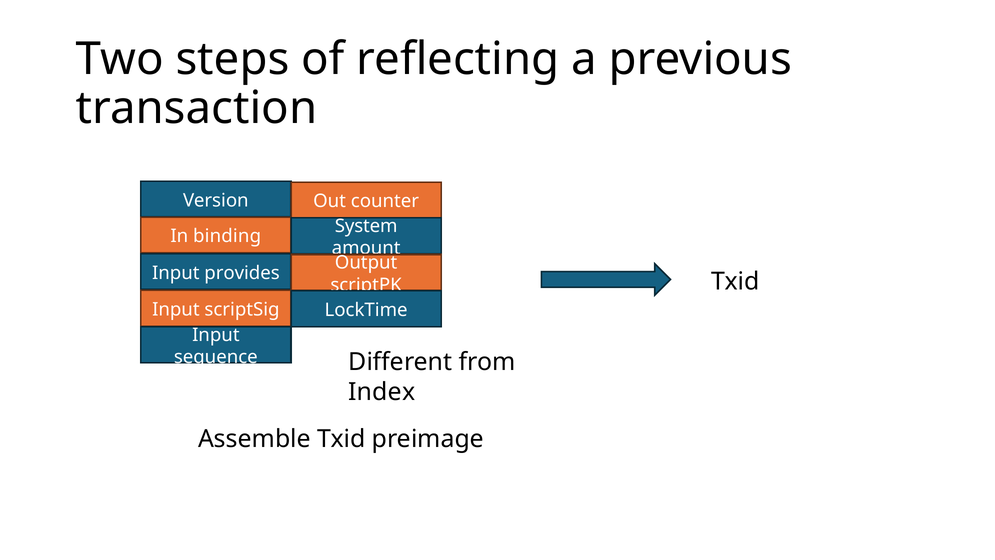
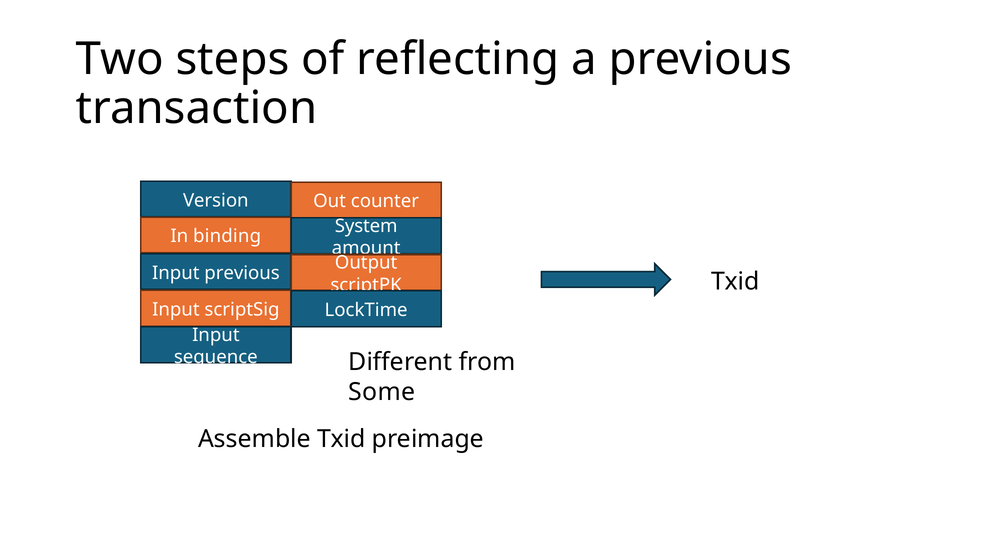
Input provides: provides -> previous (242, 273)
Index: Index -> Some (382, 392)
